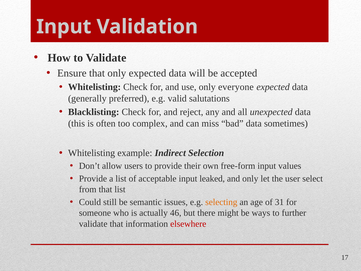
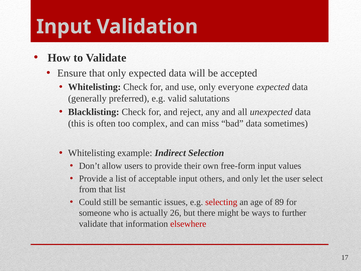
leaked: leaked -> others (212, 178)
selecting colour: orange -> red (221, 202)
31: 31 -> 89 (279, 202)
46: 46 -> 26 (176, 213)
